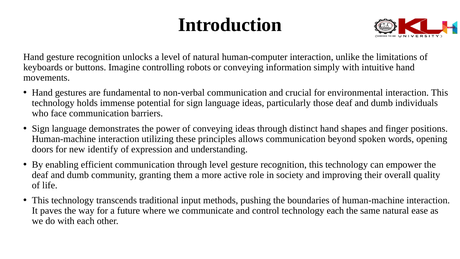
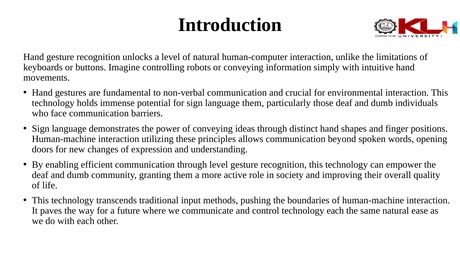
language ideas: ideas -> them (253, 103)
identify: identify -> changes (103, 149)
